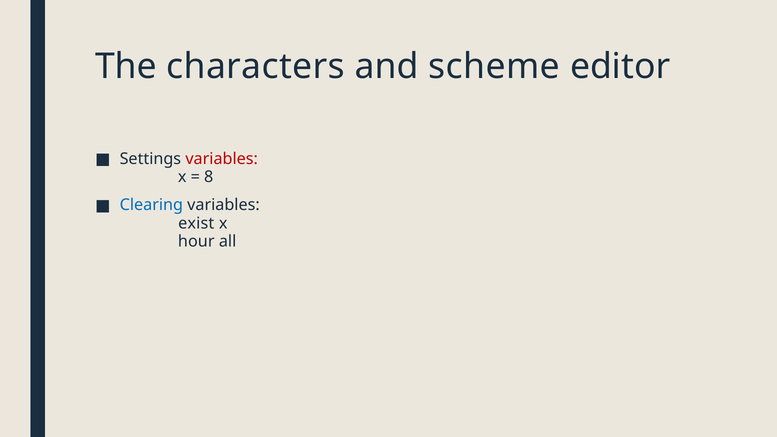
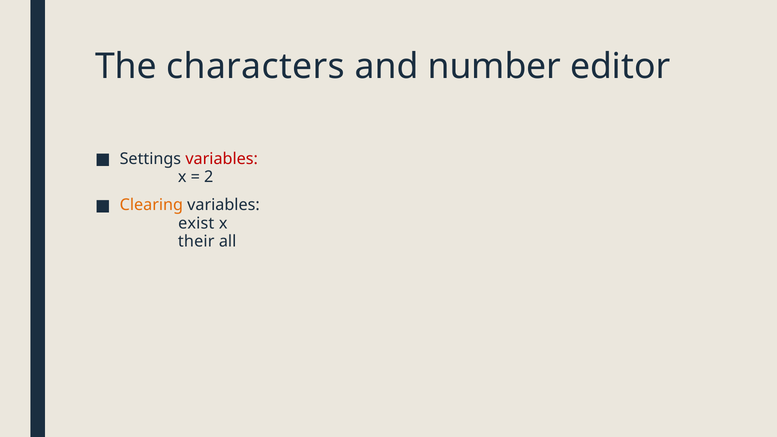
scheme: scheme -> number (494, 66)
8: 8 -> 2 (209, 177)
Clearing colour: blue -> orange (151, 205)
hour: hour -> their (196, 242)
